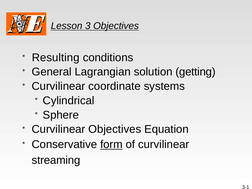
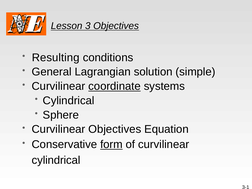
getting: getting -> simple (195, 72)
coordinate underline: none -> present (115, 86)
streaming: streaming -> cylindrical (56, 160)
